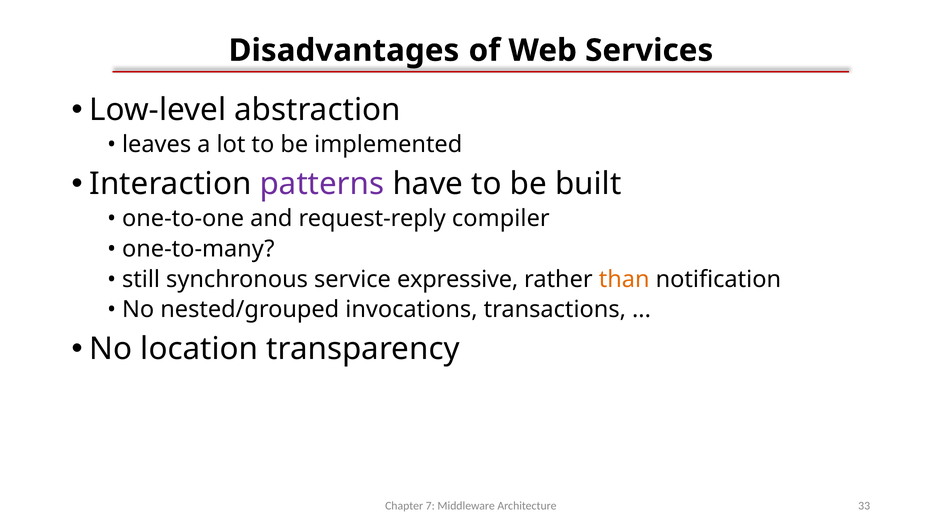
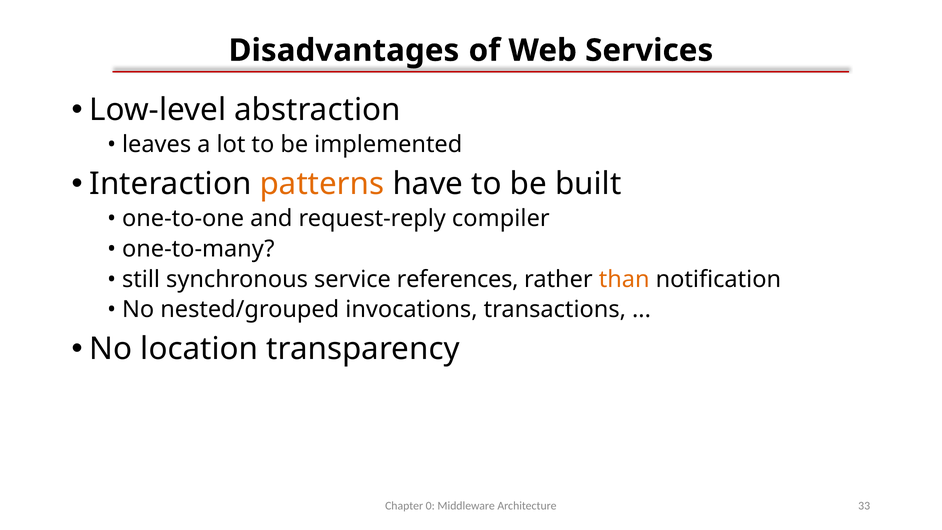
patterns colour: purple -> orange (322, 184)
expressive: expressive -> references (458, 279)
7: 7 -> 0 (430, 506)
